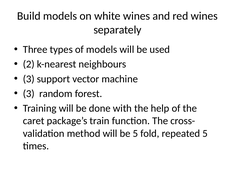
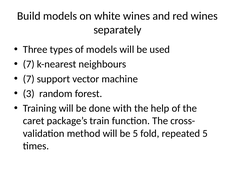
2: 2 -> 7 (29, 64)
3: 3 -> 7 (29, 79)
